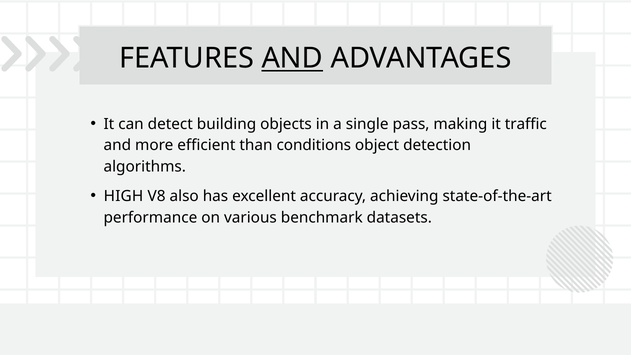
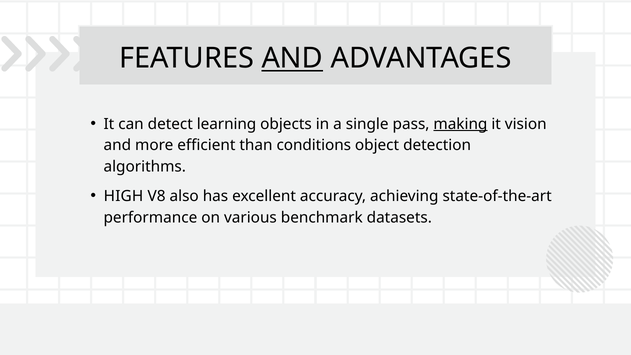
building: building -> learning (227, 124)
making underline: none -> present (460, 124)
traffic: traffic -> vision (526, 124)
